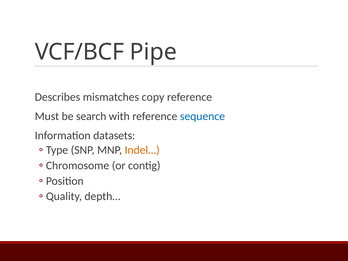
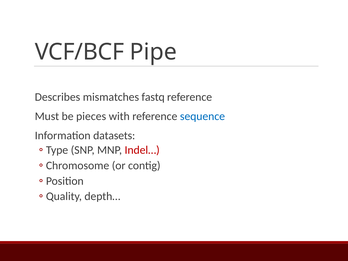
copy: copy -> fastq (153, 97)
search: search -> pieces (91, 116)
Indel… colour: orange -> red (142, 150)
